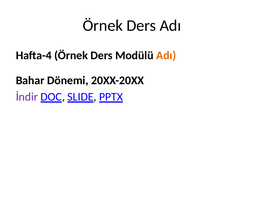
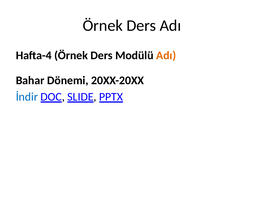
İndir colour: purple -> blue (27, 97)
